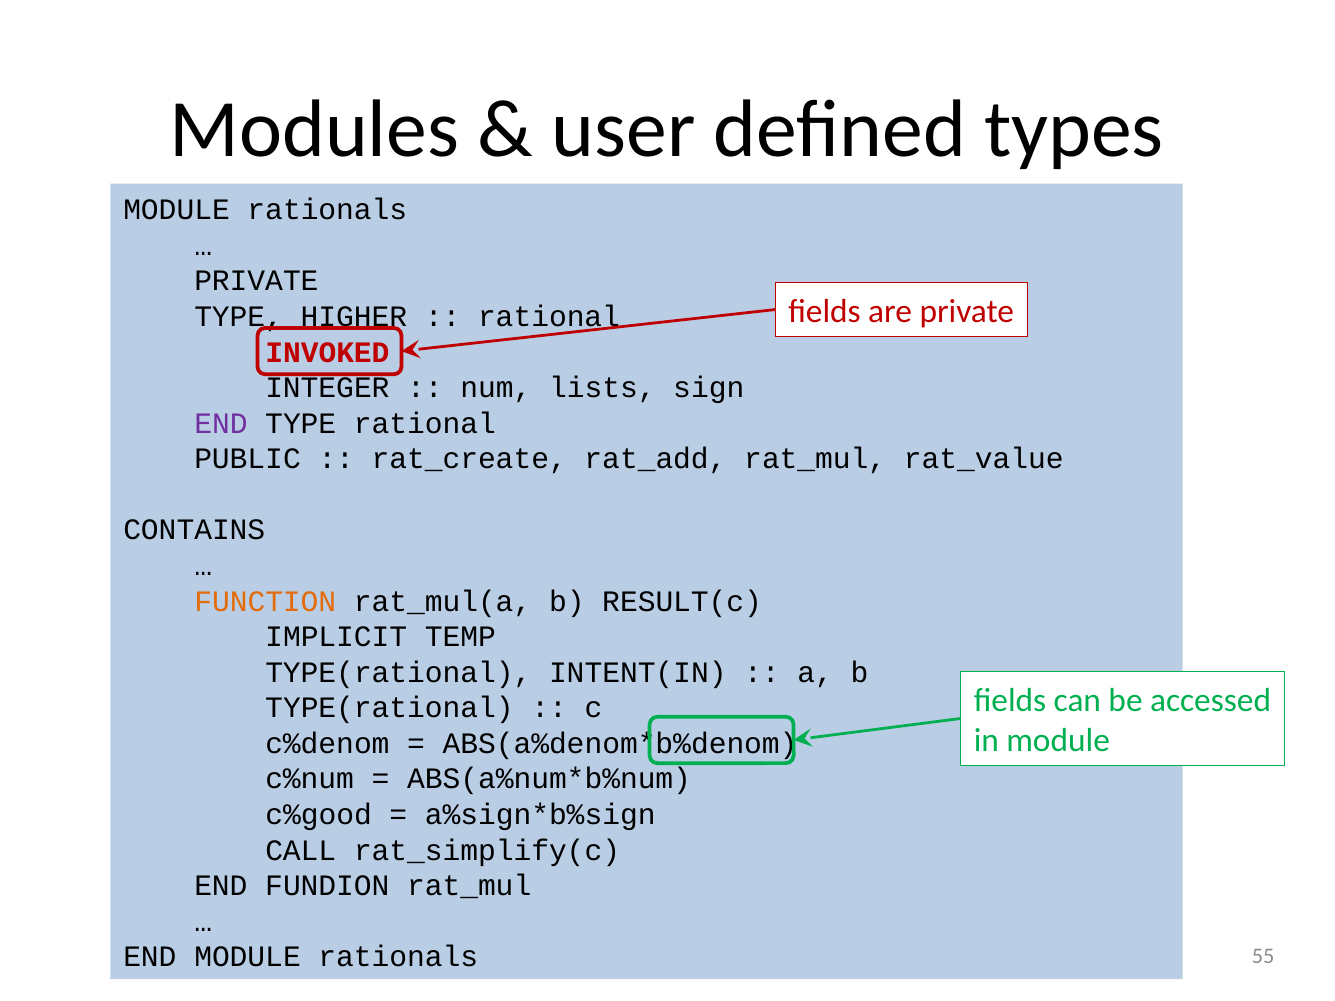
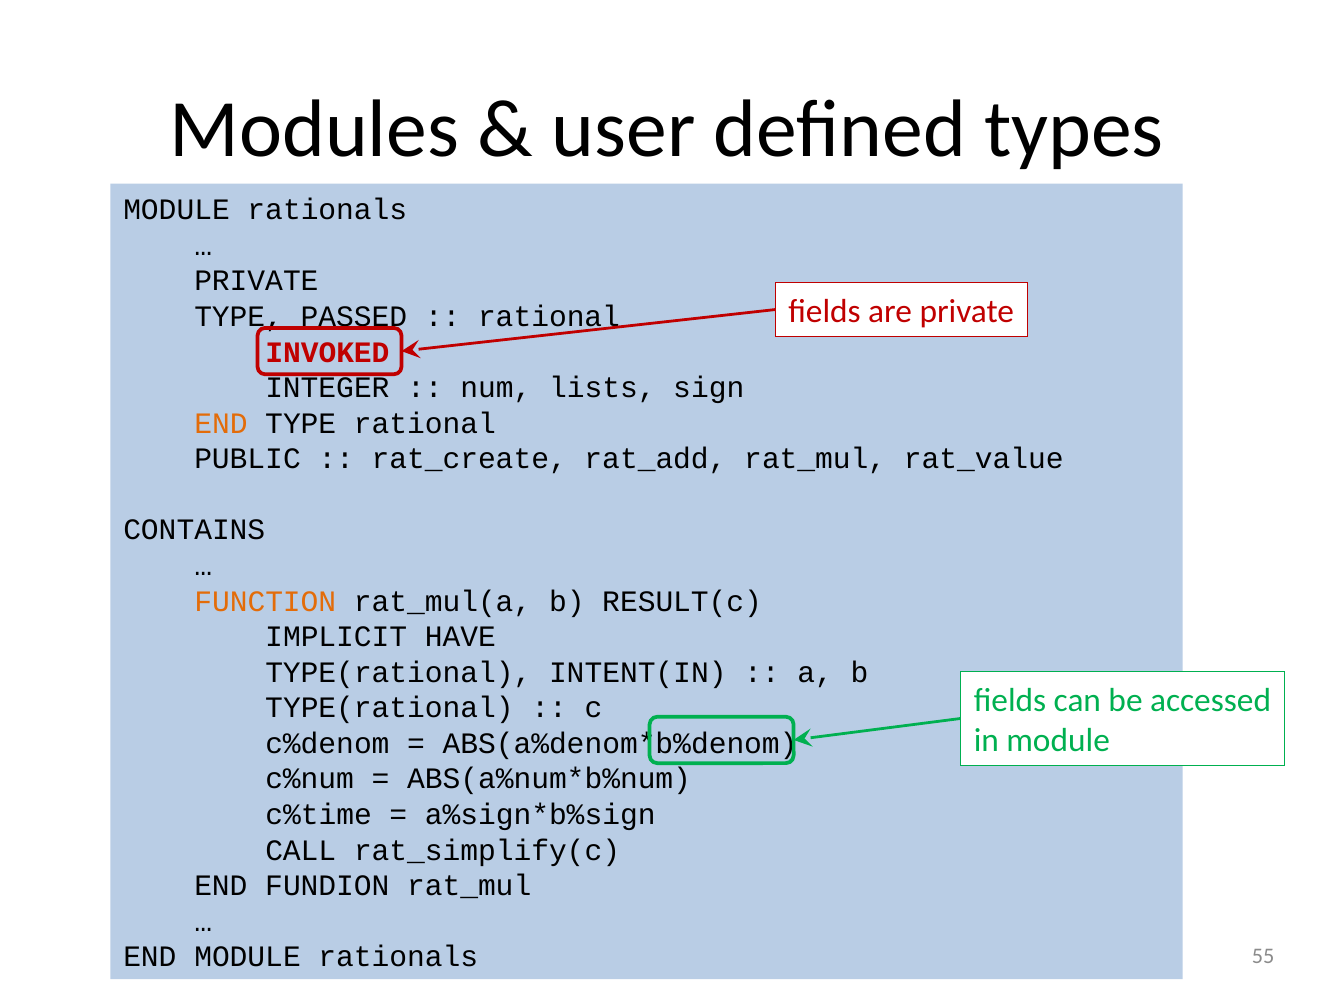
HIGHER: HIGHER -> PASSED (354, 317)
END colour: purple -> orange (221, 424)
TEMP: TEMP -> HAVE (460, 637)
c%good: c%good -> c%time (319, 815)
